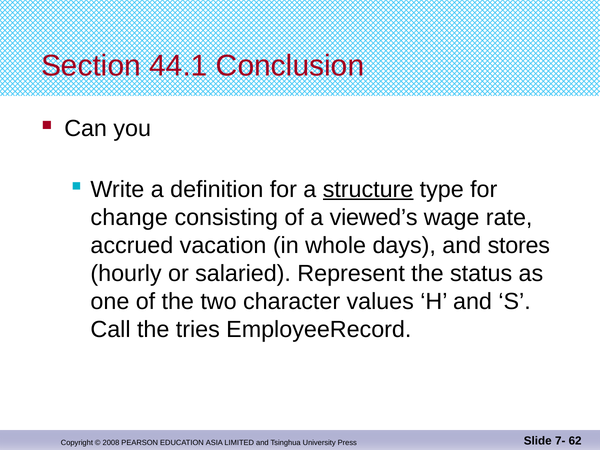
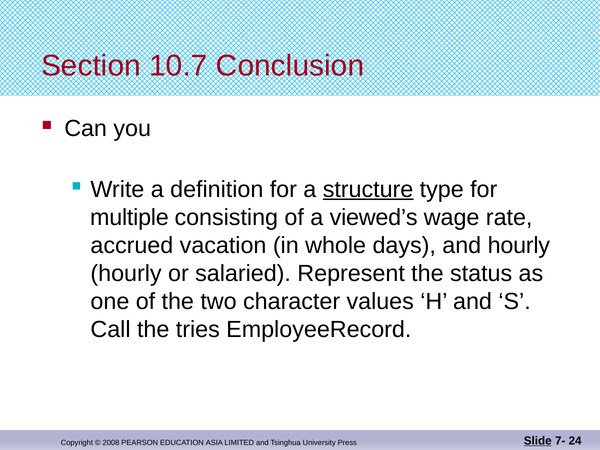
44.1: 44.1 -> 10.7 (178, 66)
change: change -> multiple (129, 217)
and stores: stores -> hourly (519, 245)
Slide underline: none -> present (538, 441)
62: 62 -> 24 (575, 441)
